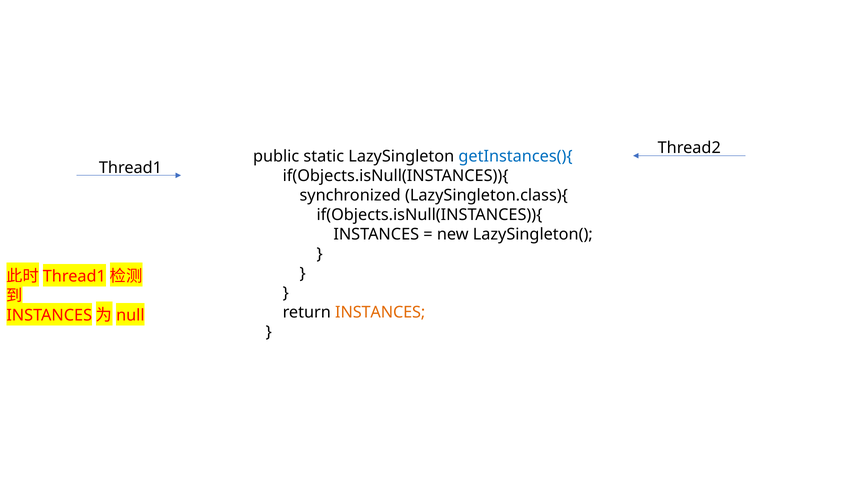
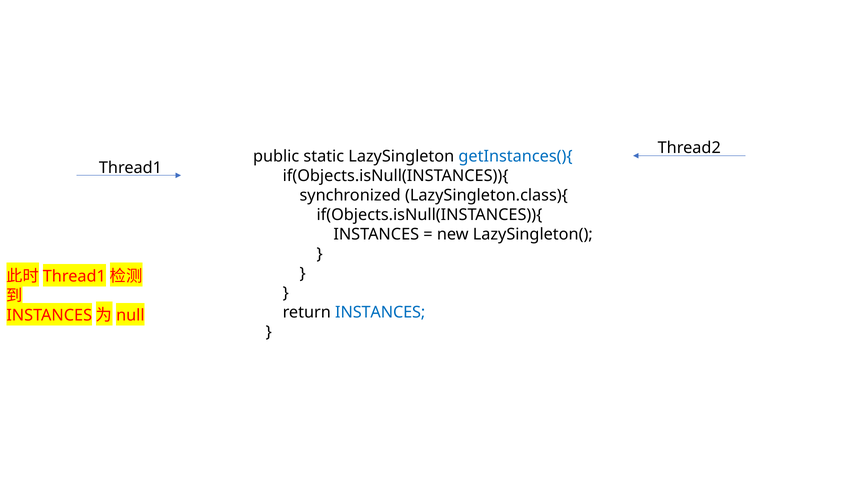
INSTANCES colour: orange -> blue (380, 313)
